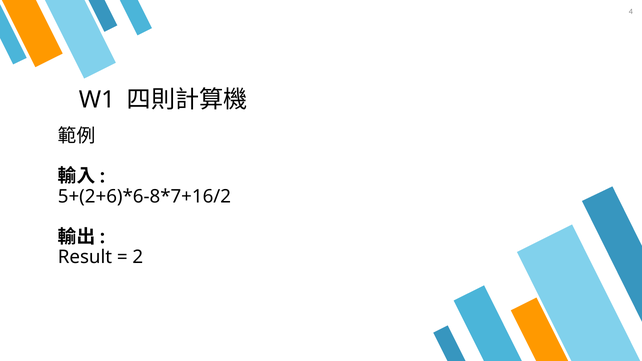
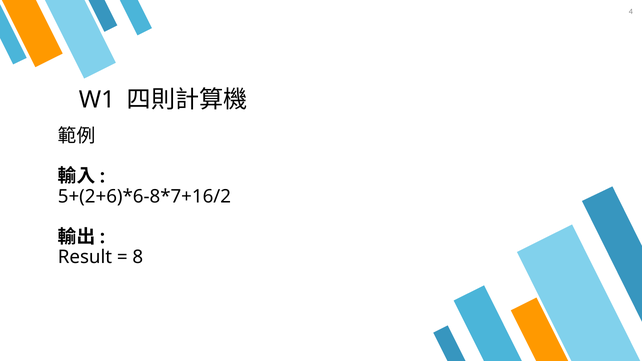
2: 2 -> 8 (138, 257)
